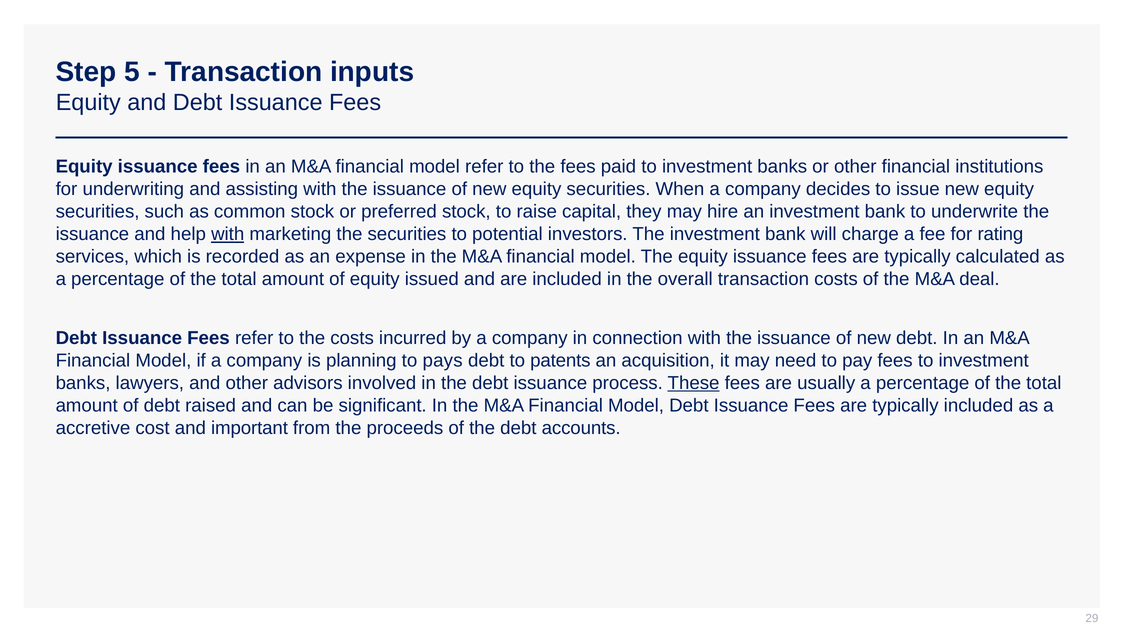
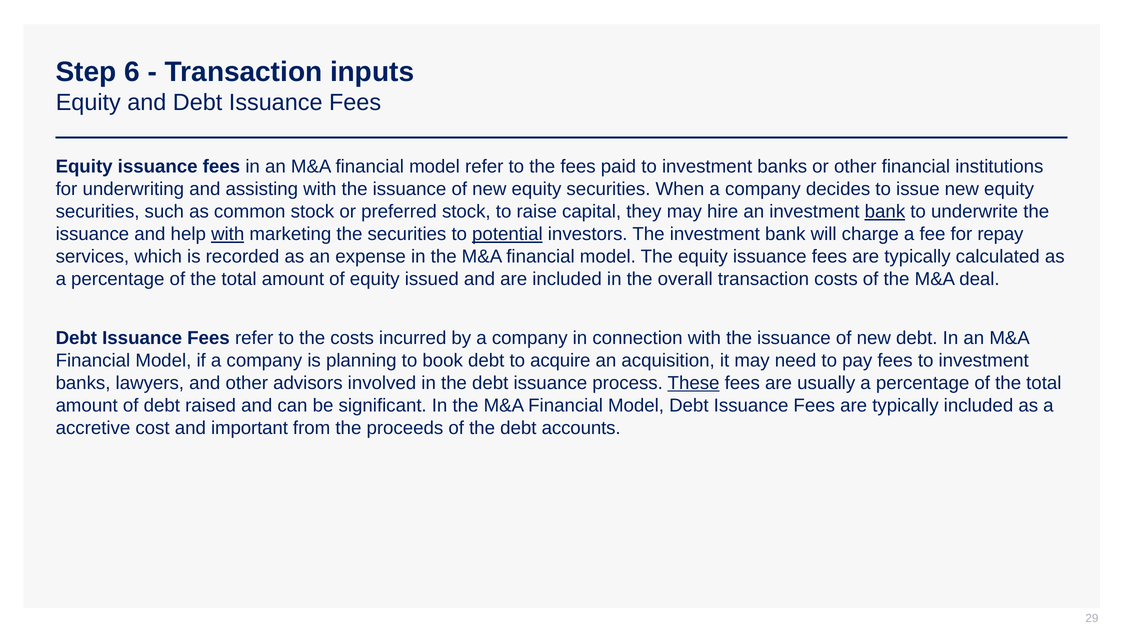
5: 5 -> 6 (132, 72)
bank underline: none -> present (885, 212)
potential underline: none -> present (507, 234)
rating: rating -> repay (1000, 234)
pays: pays -> book (443, 360)
patents: patents -> acquire (560, 360)
